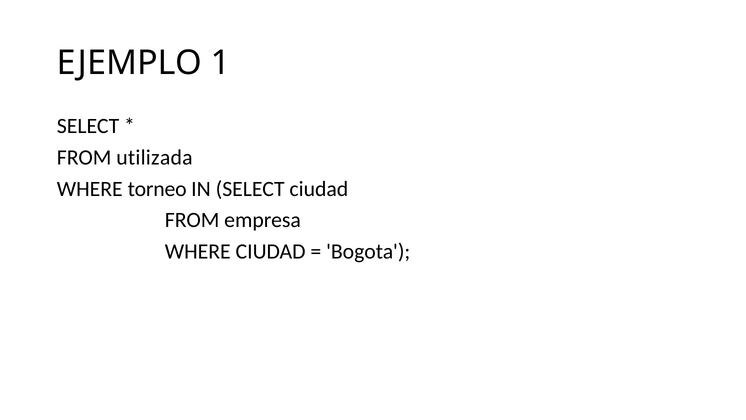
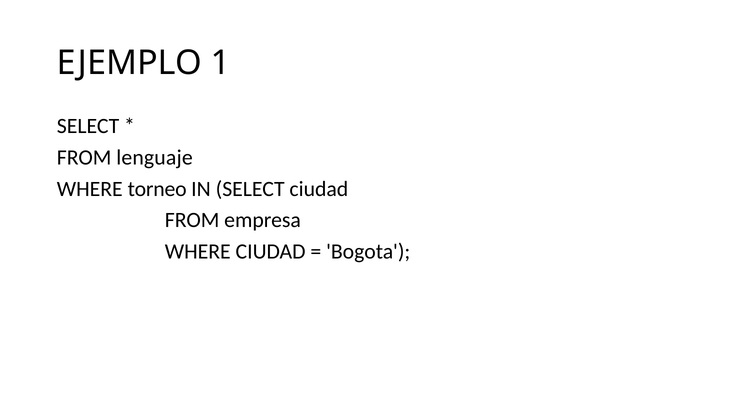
utilizada: utilizada -> lenguaje (154, 157)
